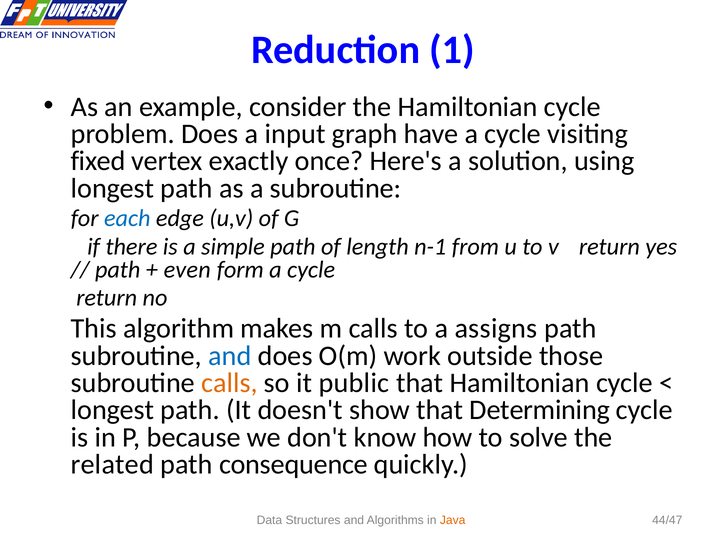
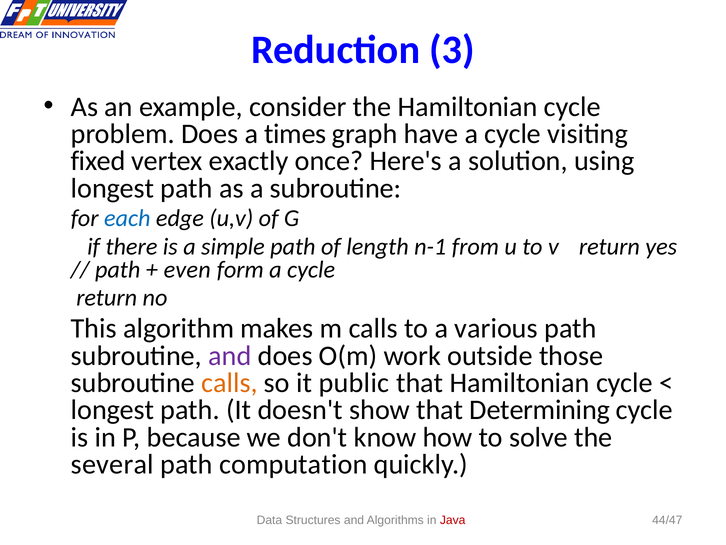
1: 1 -> 3 (452, 50)
input: input -> times (295, 134)
assigns: assigns -> various (496, 328)
and colour: blue -> purple (230, 355)
related: related -> several (112, 464)
consequence: consequence -> computation (293, 464)
Java colour: orange -> red (453, 520)
